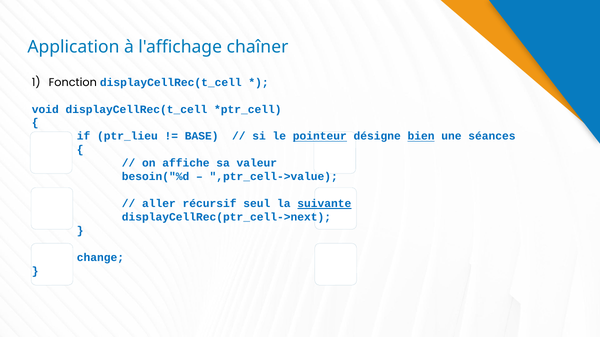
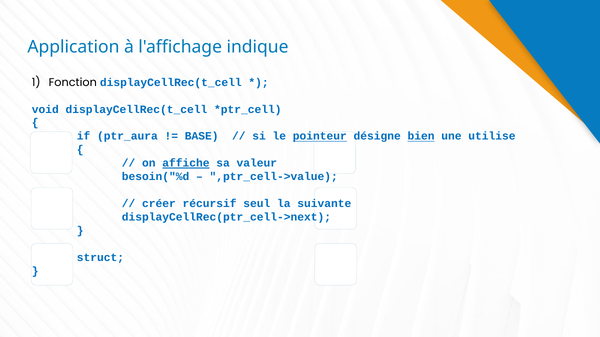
chaîner: chaîner -> indique (258, 47)
ptr_lieu: ptr_lieu -> ptr_aura (127, 136)
séances: séances -> utilise (492, 136)
affiche underline: none -> present (186, 163)
aller: aller -> créer (159, 204)
suivante underline: present -> none (324, 204)
change: change -> struct (100, 258)
